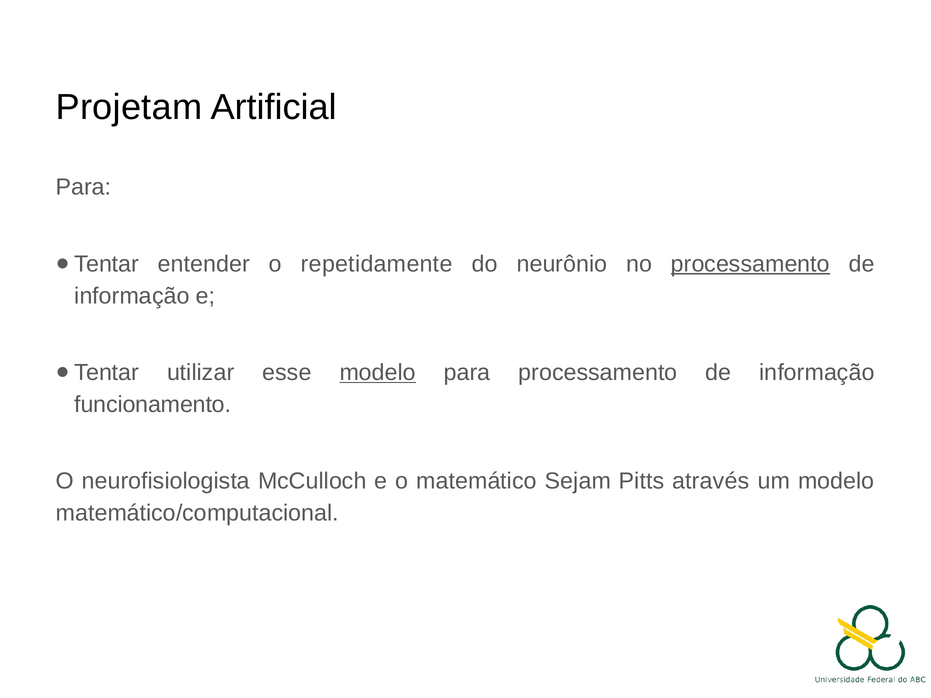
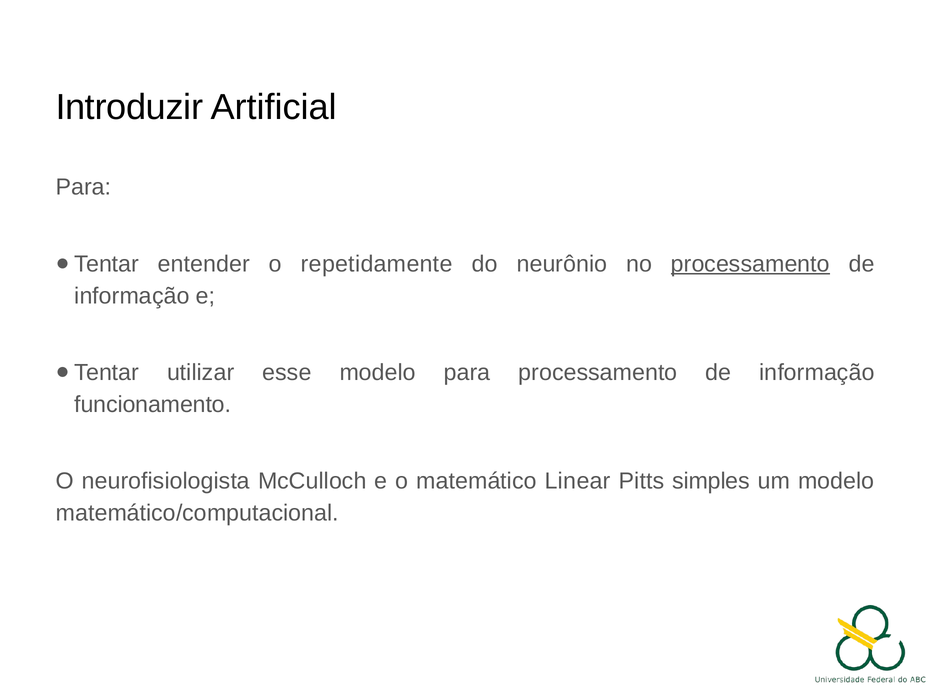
Projetam: Projetam -> Introduzir (129, 107)
modelo underline: present -> none (378, 373)
Sejam: Sejam -> Linear (578, 481)
através: através -> simples (711, 481)
